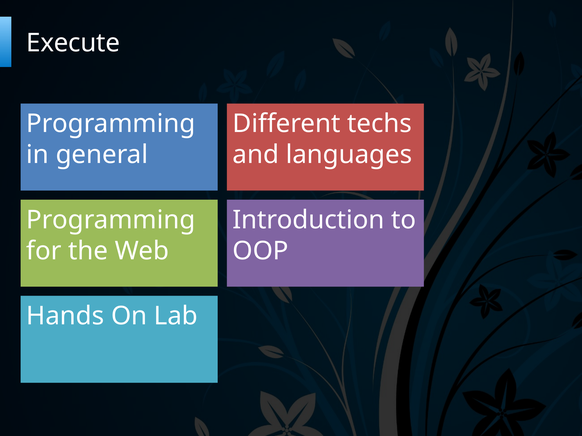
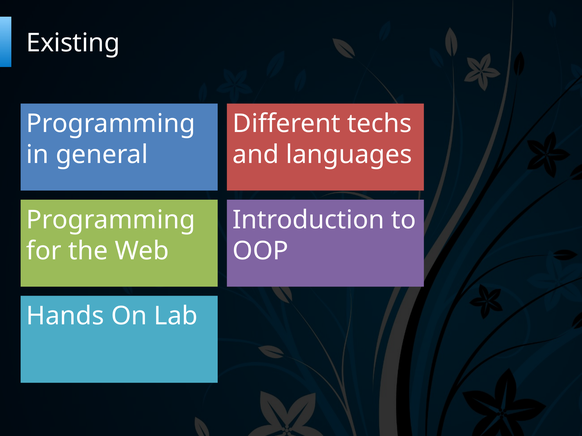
Execute: Execute -> Existing (73, 43)
